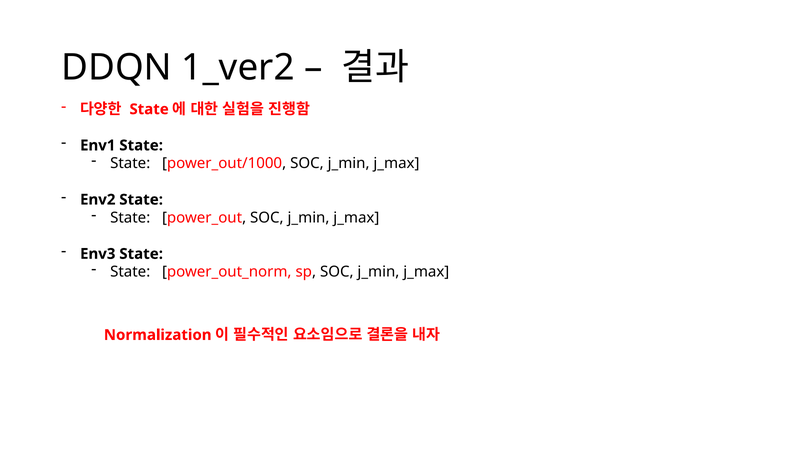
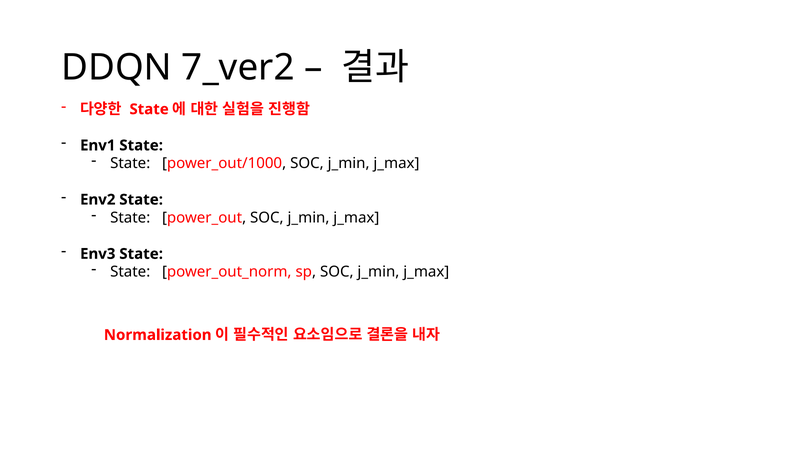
1_ver2: 1_ver2 -> 7_ver2 (238, 68)
